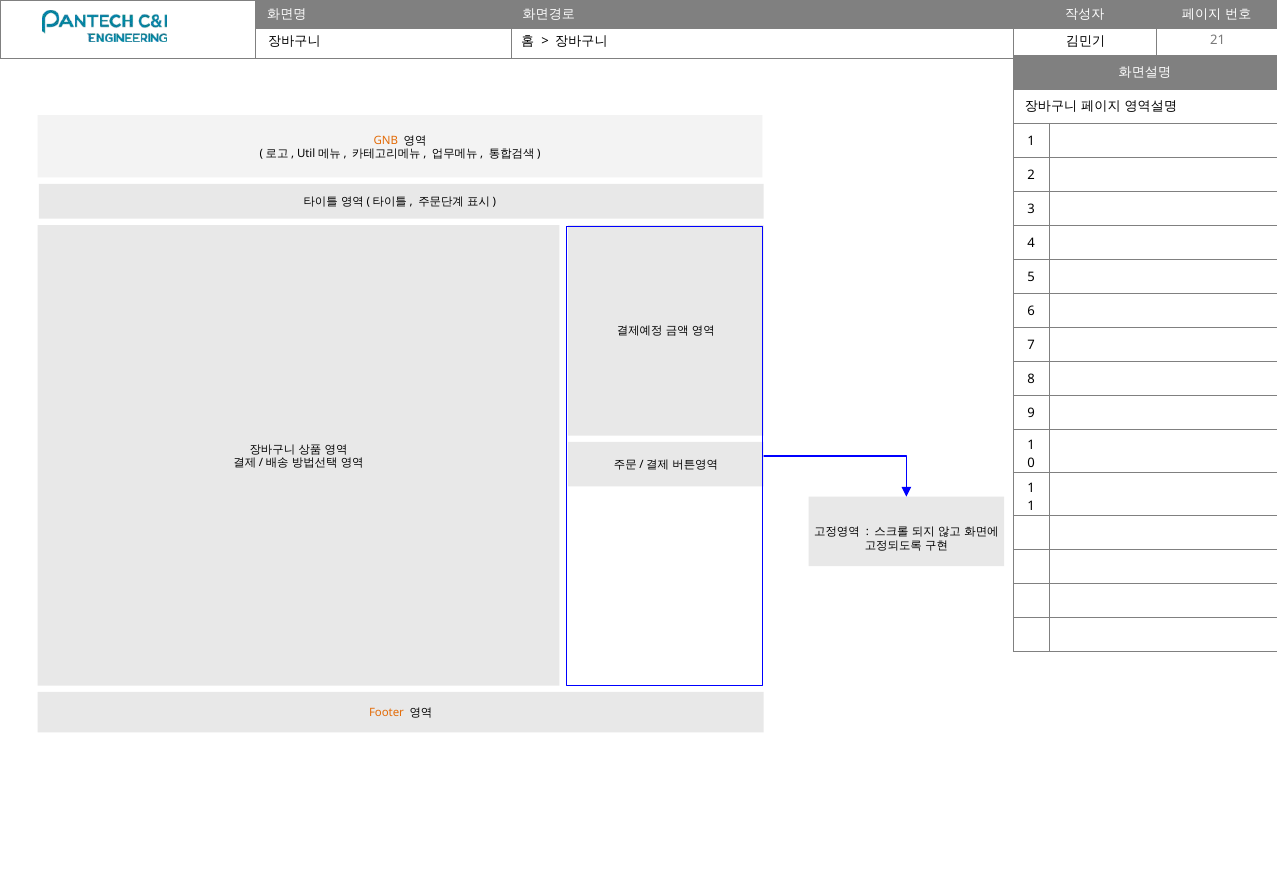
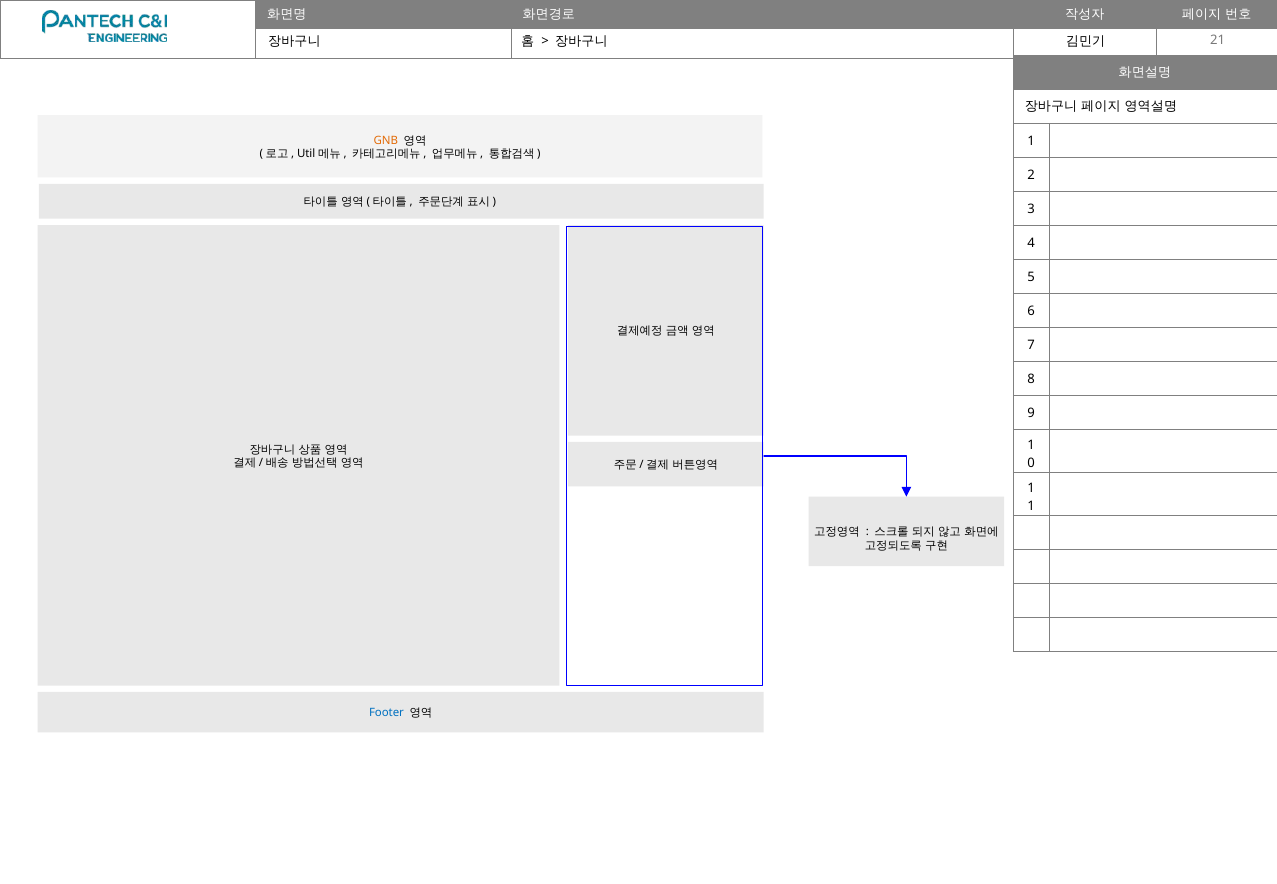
Footer colour: orange -> blue (386, 713)
